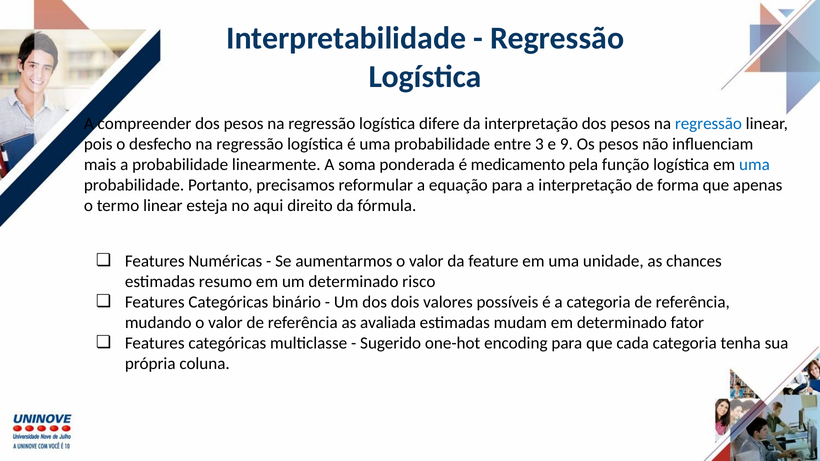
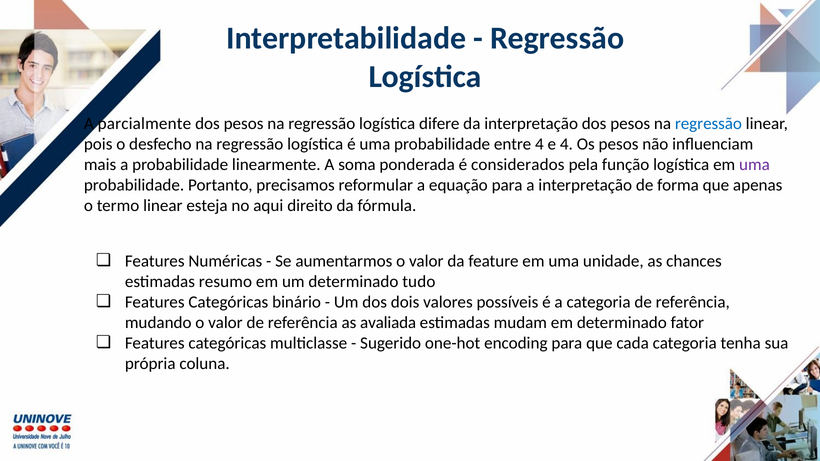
compreender: compreender -> parcialmente (144, 124)
entre 3: 3 -> 4 (539, 144)
e 9: 9 -> 4 (566, 144)
medicamento: medicamento -> considerados (518, 165)
uma colour: blue -> purple (754, 165)
risco: risco -> tudo (419, 282)
